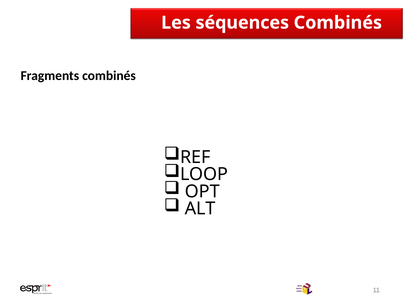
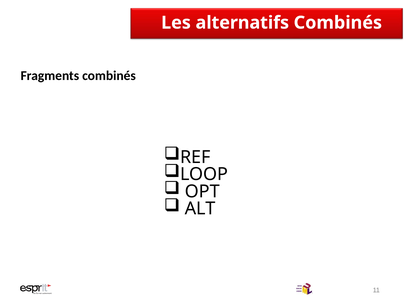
séquences: séquences -> alternatifs (242, 23)
